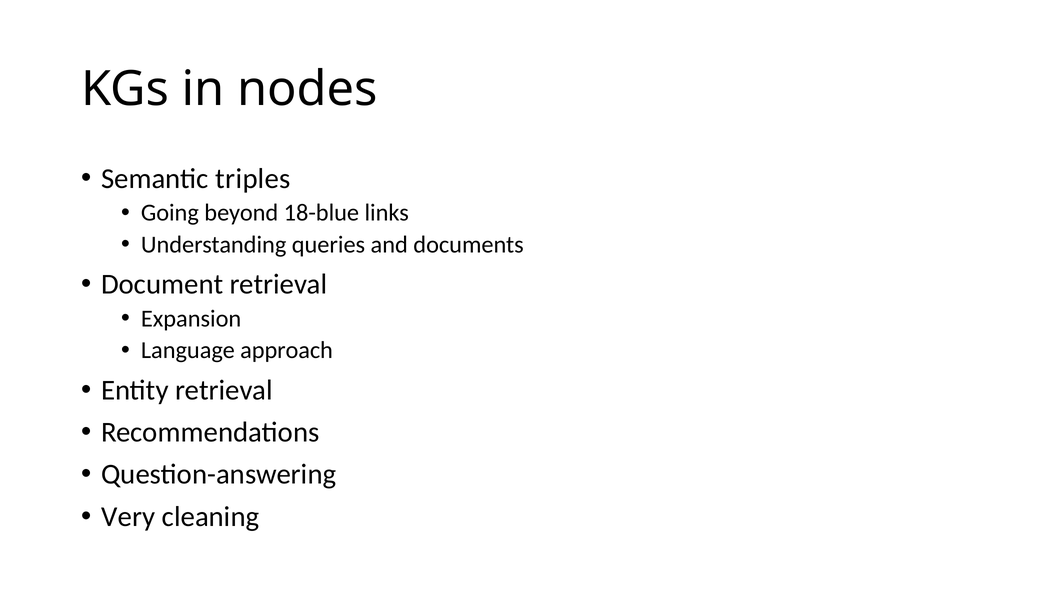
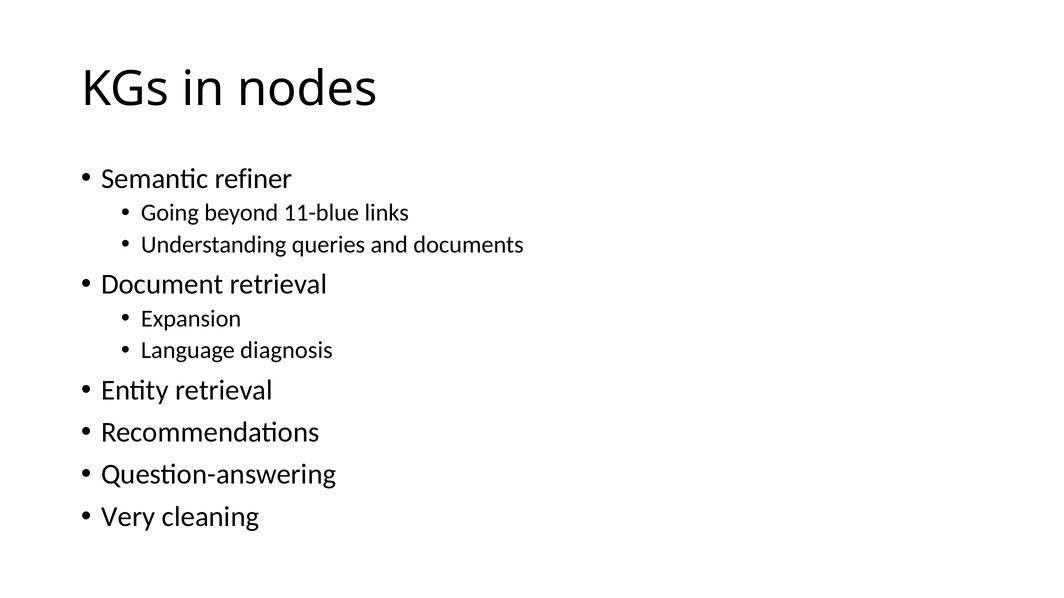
triples: triples -> refiner (253, 179)
18-blue: 18-blue -> 11-blue (321, 213)
approach: approach -> diagnosis (286, 351)
